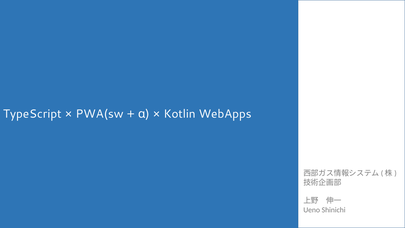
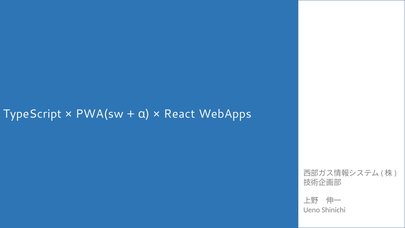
Kotlin: Kotlin -> React (179, 114)
